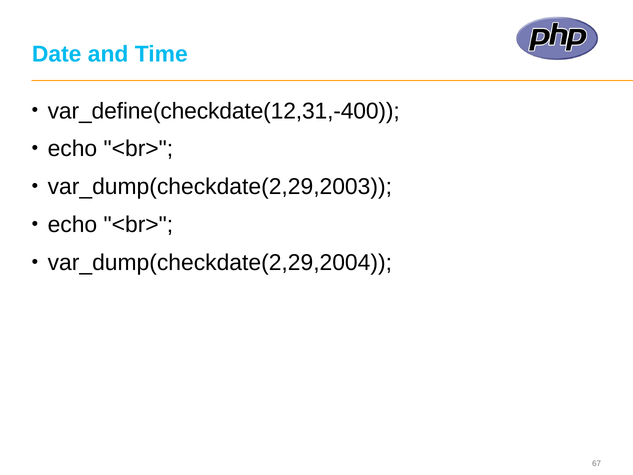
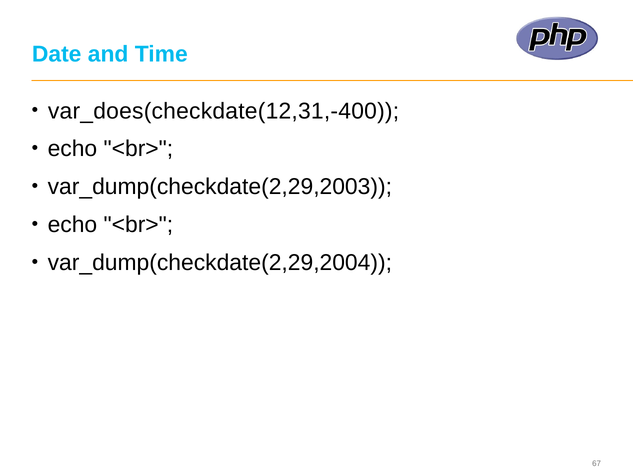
var_define(checkdate(12,31,-400: var_define(checkdate(12,31,-400 -> var_does(checkdate(12,31,-400 (224, 111)
